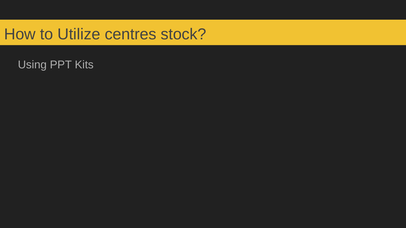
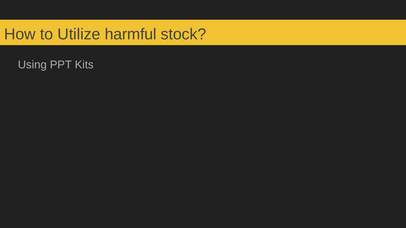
centres: centres -> harmful (131, 34)
